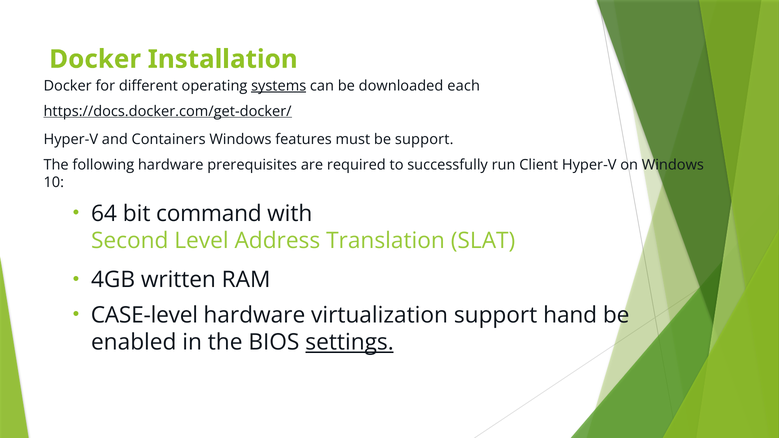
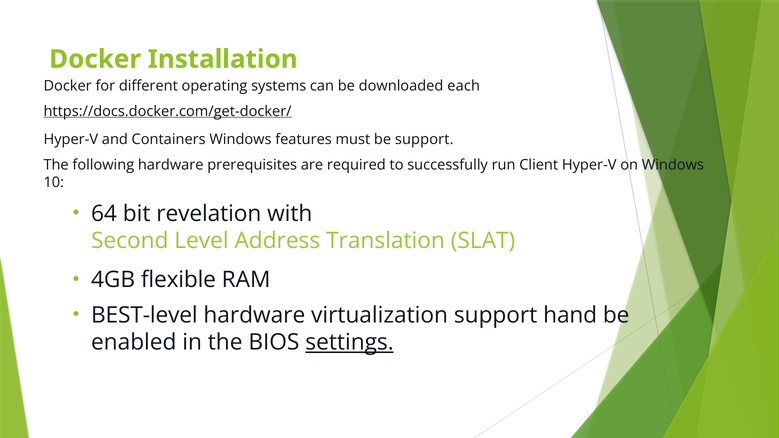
systems underline: present -> none (279, 86)
command: command -> revelation (209, 214)
written: written -> flexible (178, 280)
CASE-level: CASE-level -> BEST-level (144, 315)
